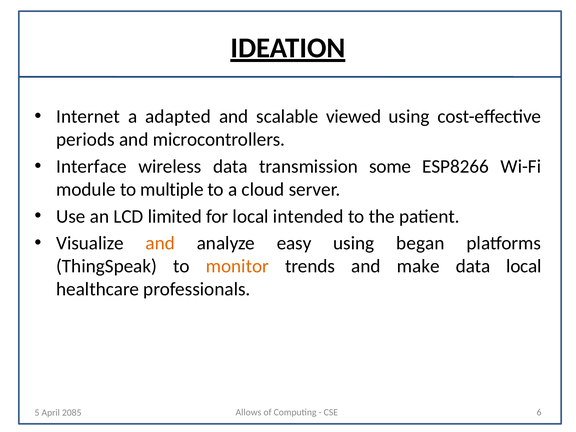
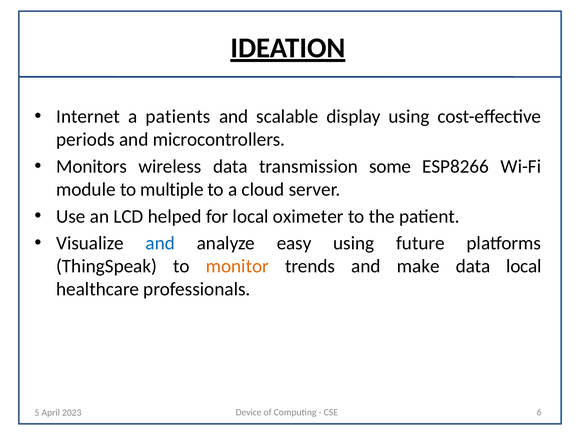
adapted: adapted -> patients (178, 117)
viewed: viewed -> display (354, 117)
Interface: Interface -> Monitors (92, 166)
limited: limited -> helped (175, 216)
intended: intended -> oximeter (308, 216)
and colour: orange -> blue (160, 243)
began: began -> future (420, 243)
Allows: Allows -> Device (249, 412)
2085: 2085 -> 2023 (72, 413)
